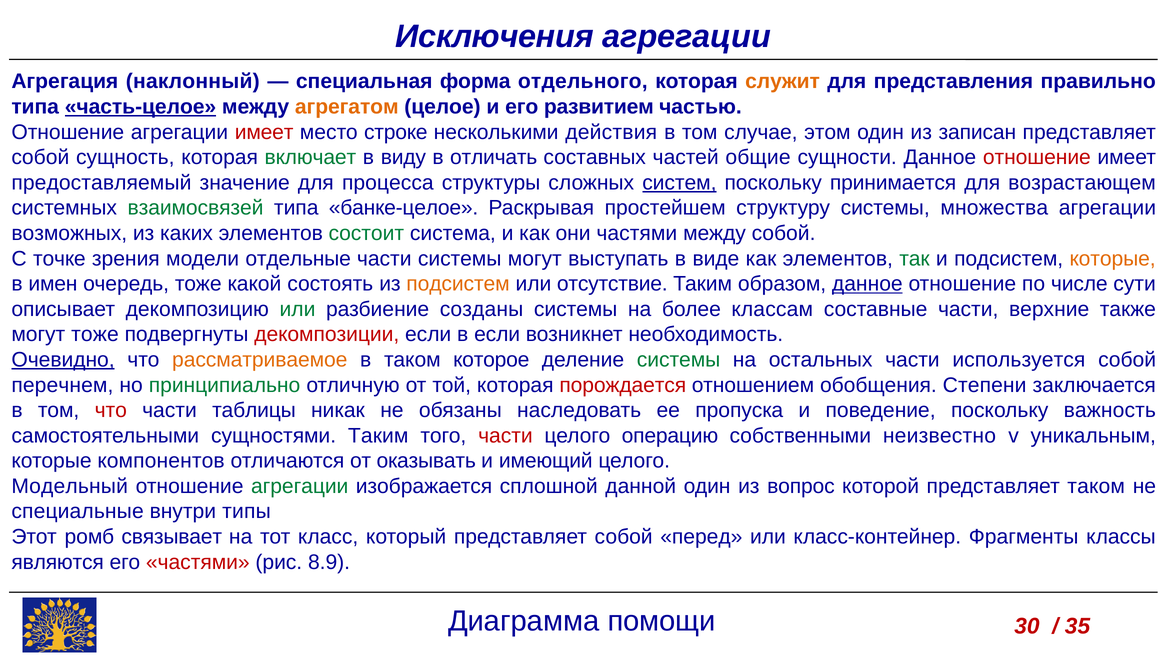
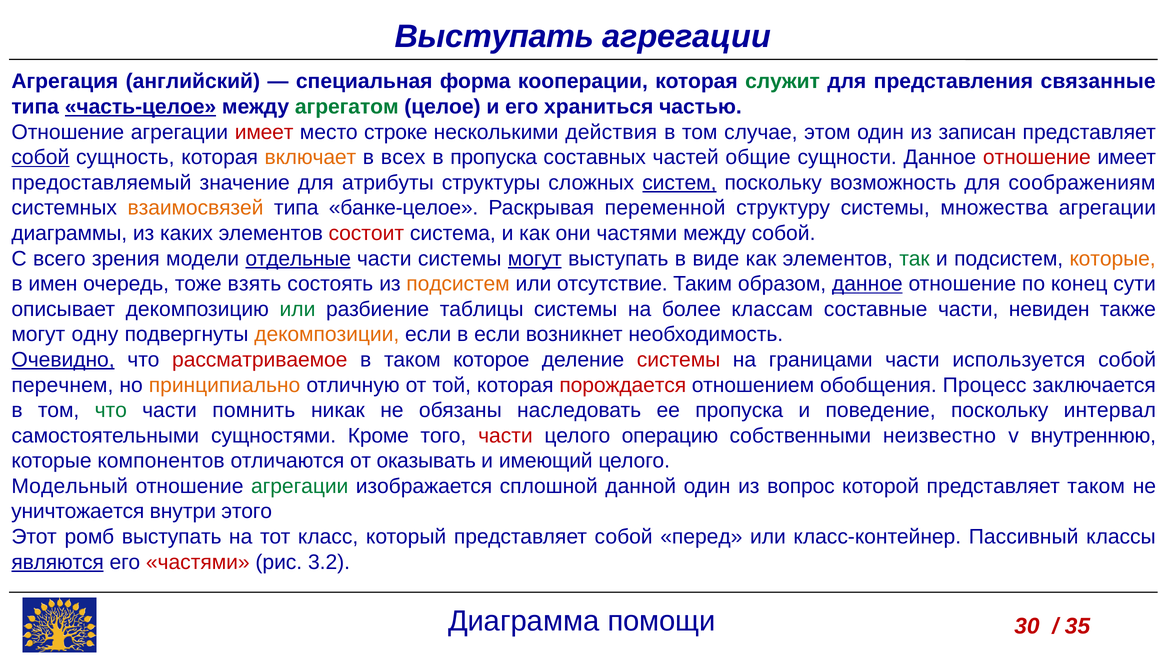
Исключения: Исключения -> Выступать (495, 37)
наклонный: наклонный -> английский (193, 82)
отдельного: отдельного -> кооперации (583, 82)
служит colour: orange -> green (783, 82)
правильно: правильно -> связанные (1098, 82)
агрегатом colour: orange -> green (347, 107)
развитием: развитием -> храниться (599, 107)
собой underline: none -> present (40, 157)
включает colour: green -> orange (310, 157)
виду: виду -> всех (403, 157)
в отличать: отличать -> пропуска (494, 157)
процесса: процесса -> атрибуты (388, 183)
принимается: принимается -> возможность (893, 183)
возрастающем: возрастающем -> соображениям (1082, 183)
взаимосвязей colour: green -> orange (196, 208)
простейшем: простейшем -> переменной (665, 208)
возможных: возможных -> диаграммы (69, 233)
состоит colour: green -> red (366, 233)
точке: точке -> всего (59, 259)
отдельные underline: none -> present (298, 259)
могут underline: none -> present (535, 259)
какой: какой -> взять (254, 284)
числе: числе -> конец (1079, 284)
созданы: созданы -> таблицы (482, 309)
верхние: верхние -> невиден (1049, 309)
могут тоже: тоже -> одну (95, 335)
декомпозиции colour: red -> orange (327, 335)
рассматриваемое colour: orange -> red (260, 360)
системы colour: green -> red (679, 360)
остальных: остальных -> границами (821, 360)
принципиально colour: green -> orange (225, 385)
Степени: Степени -> Процесс (985, 385)
что colour: red -> green (111, 411)
таблицы: таблицы -> помнить (254, 411)
важность: важность -> интервал (1110, 411)
сущностями Таким: Таким -> Кроме (378, 436)
уникальным: уникальным -> внутреннюю (1093, 436)
специальные: специальные -> уничтожается (78, 512)
типы: типы -> этого (247, 512)
ромб связывает: связывает -> выступать (172, 537)
Фрагменты: Фрагменты -> Пассивный (1024, 537)
являются underline: none -> present (58, 563)
8.9: 8.9 -> 3.2 (329, 563)
